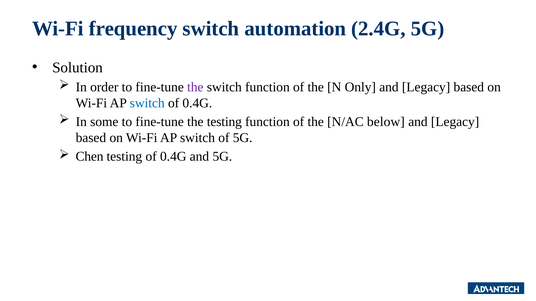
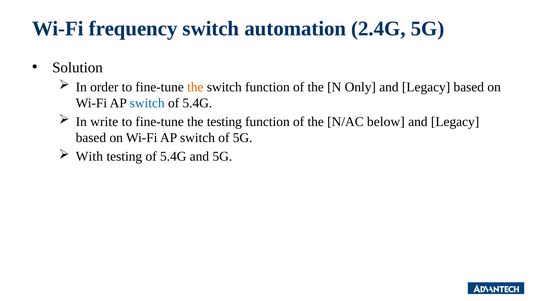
the colour: purple -> orange (195, 87)
0.4G: 0.4G -> 5.4G (197, 103)
some: some -> write (104, 122)
Chen: Chen -> With (89, 157)
testing of 0.4G: 0.4G -> 5.4G (173, 157)
